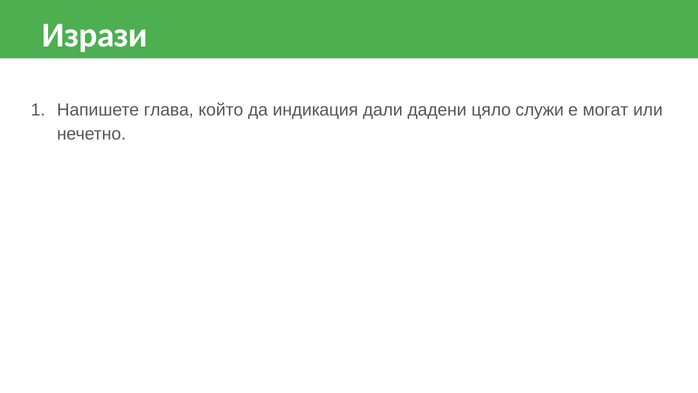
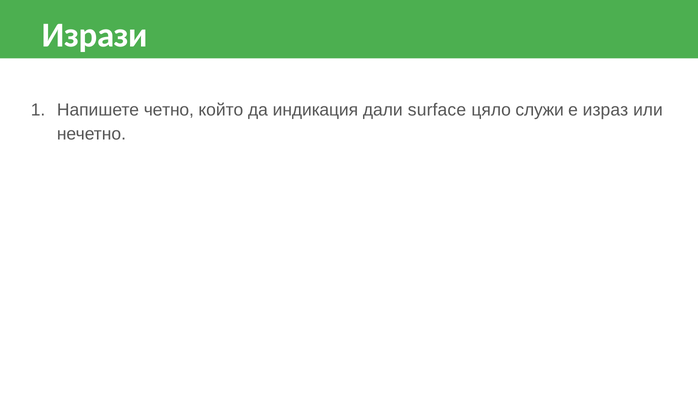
глава: глава -> четно (169, 110)
дадени: дадени -> surface (437, 110)
могат: могат -> израз (605, 110)
